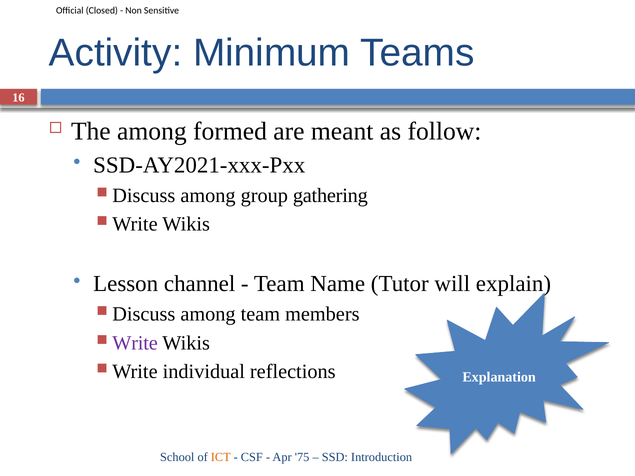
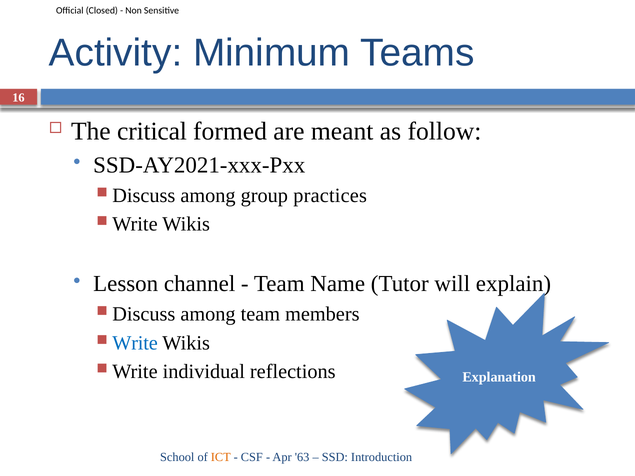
The among: among -> critical (152, 131)
gathering: gathering -> practices (330, 195)
Write colour: purple -> blue (135, 343)
75: 75 -> 63 (302, 457)
